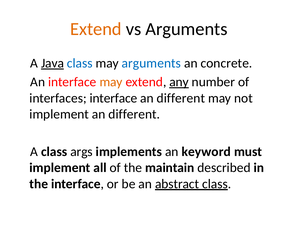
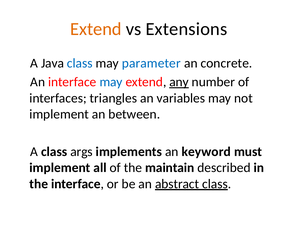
vs Arguments: Arguments -> Extensions (186, 29)
Java underline: present -> none (52, 63)
may arguments: arguments -> parameter (151, 63)
may colour: orange -> blue (111, 82)
interfaces interface: interface -> triangles (113, 98)
different: different -> variables (181, 98)
implement an different: different -> between (134, 114)
